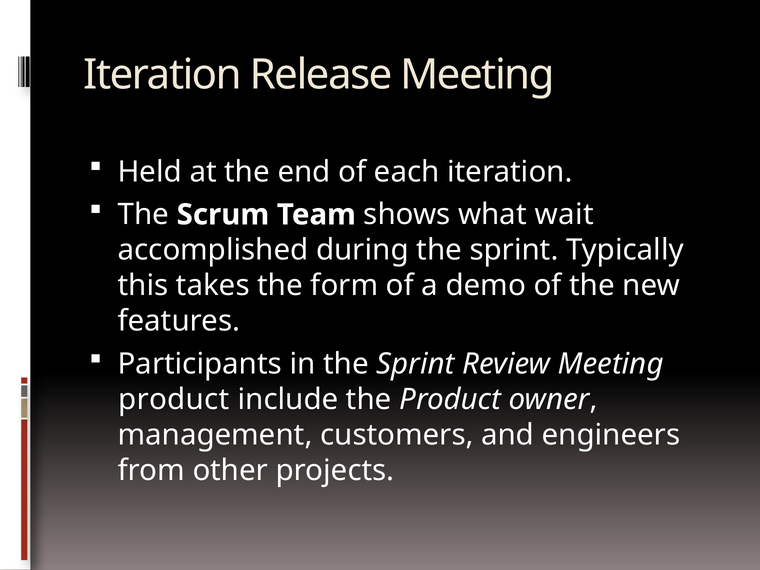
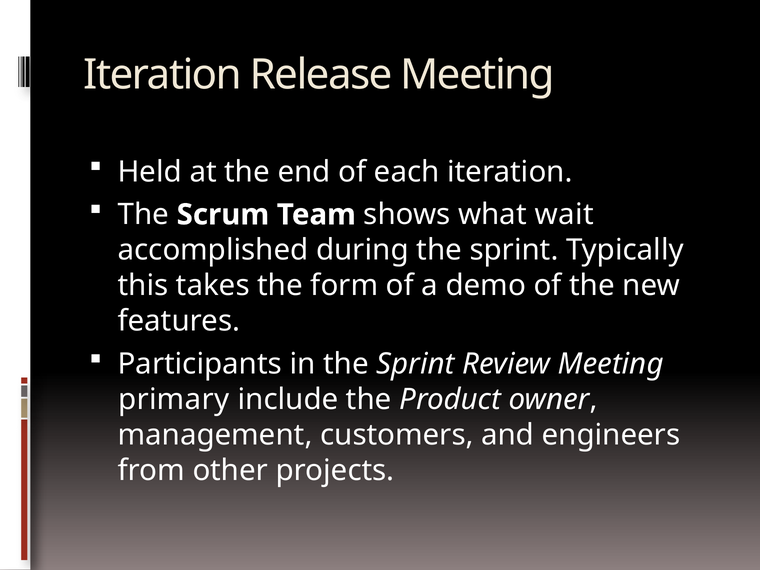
product: product -> primary (174, 399)
